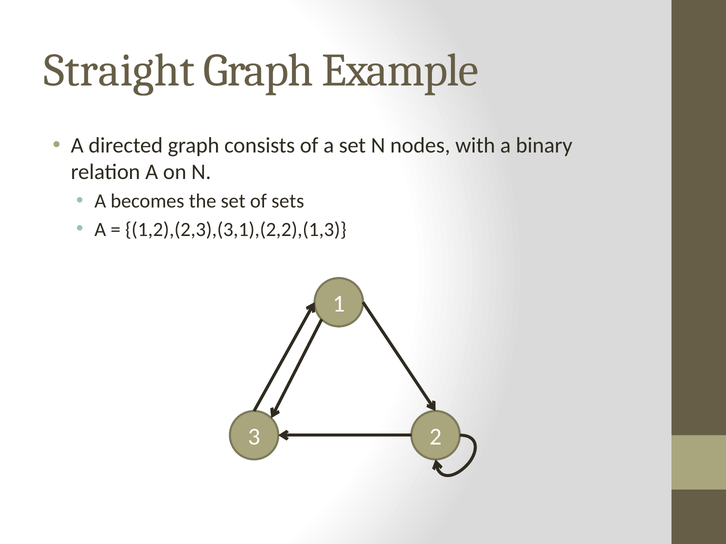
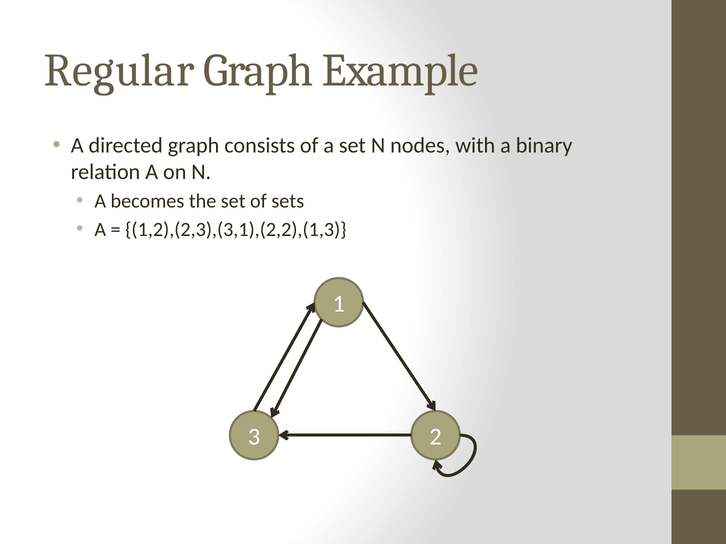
Straight: Straight -> Regular (119, 70)
